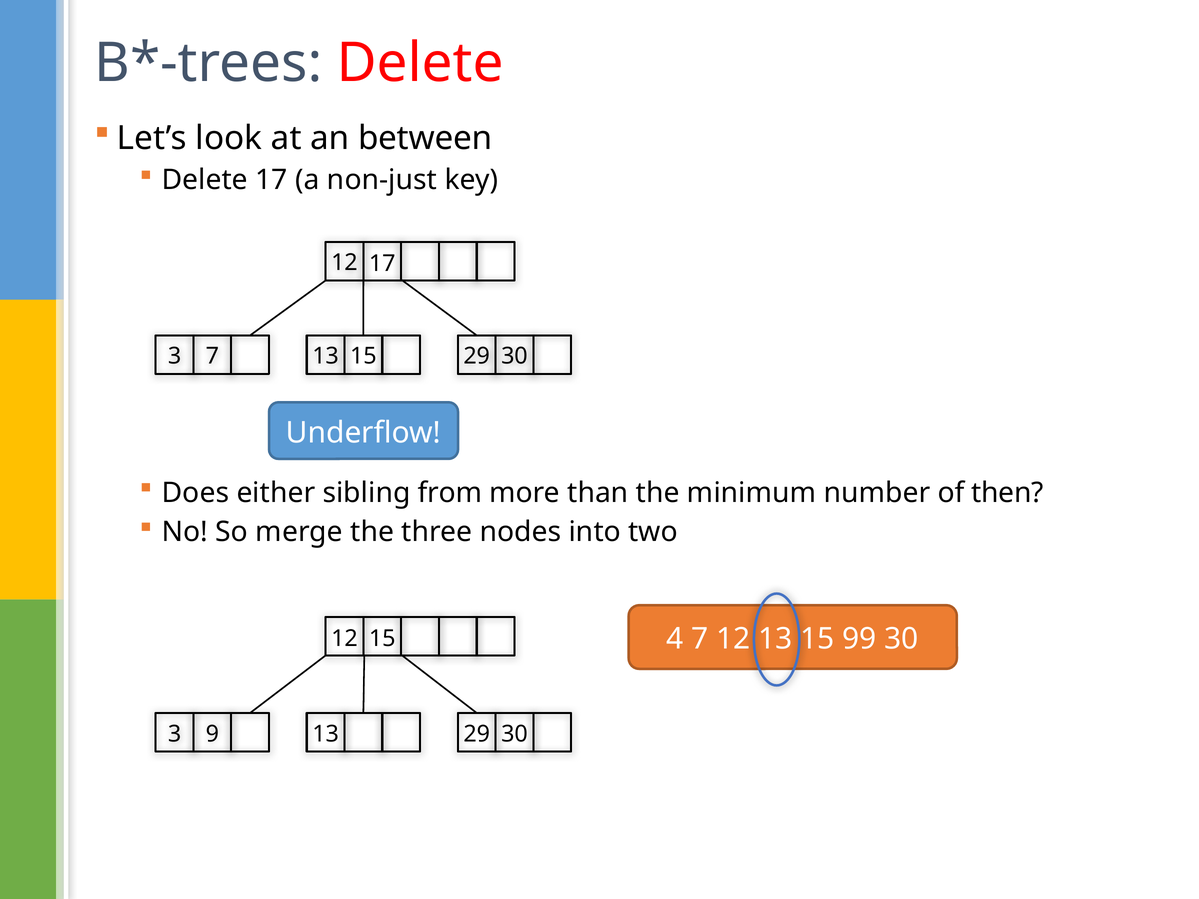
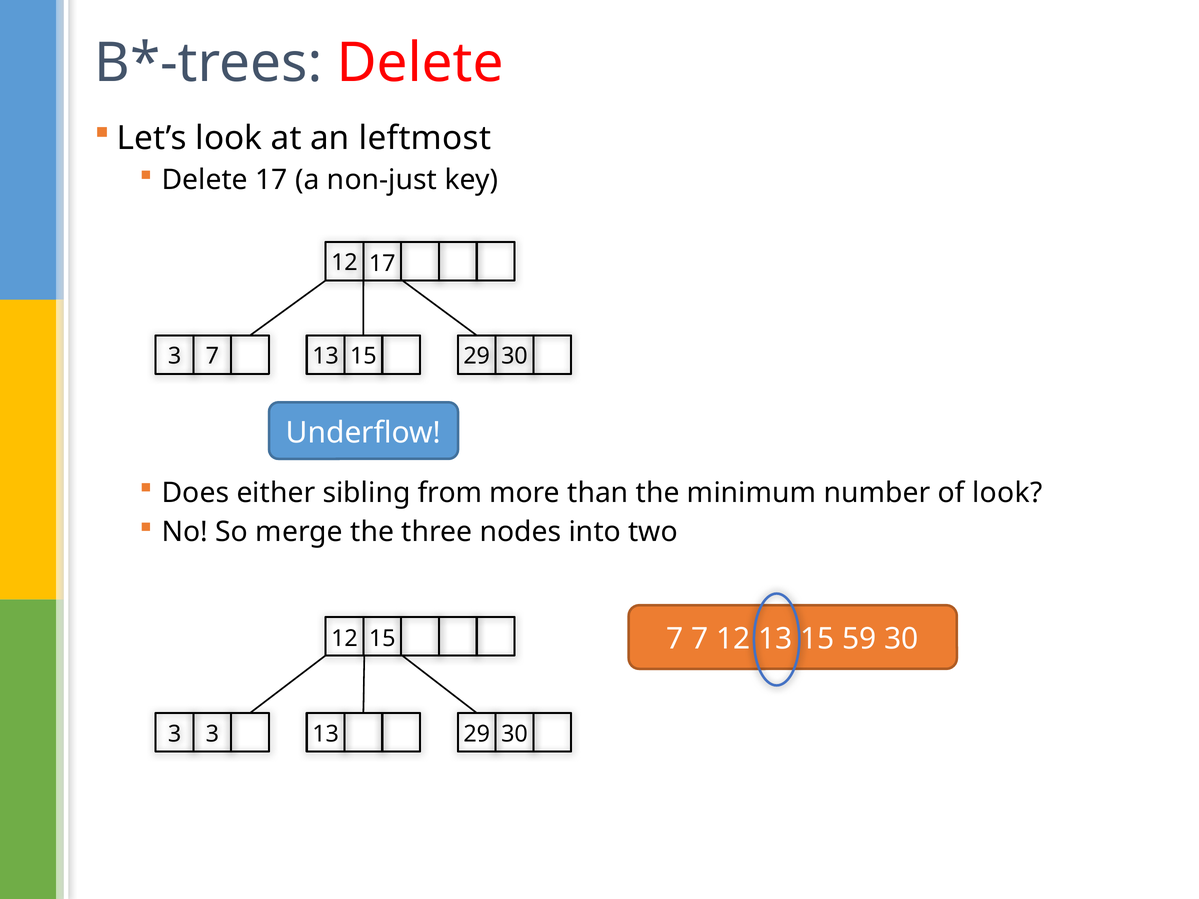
between: between -> leftmost (425, 138)
of then: then -> look (1007, 493)
15 4: 4 -> 7 (675, 639)
99: 99 -> 59 (859, 639)
3 9: 9 -> 3 (212, 734)
